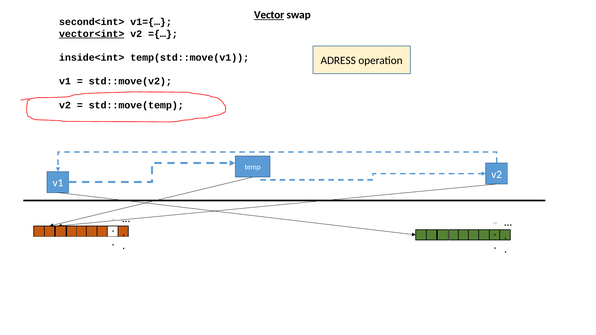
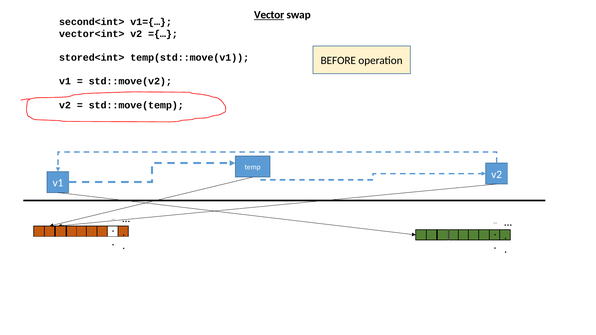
vector<int> underline: present -> none (92, 34)
inside<int>: inside<int> -> stored<int> (92, 58)
ADRESS: ADRESS -> BEFORE (338, 61)
